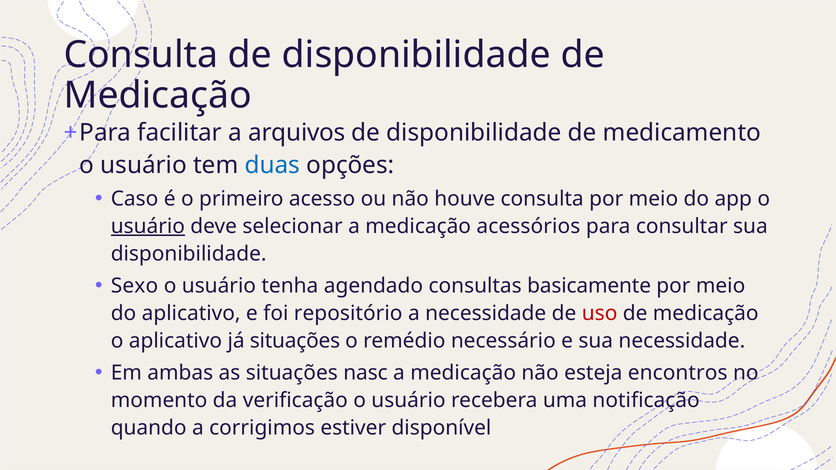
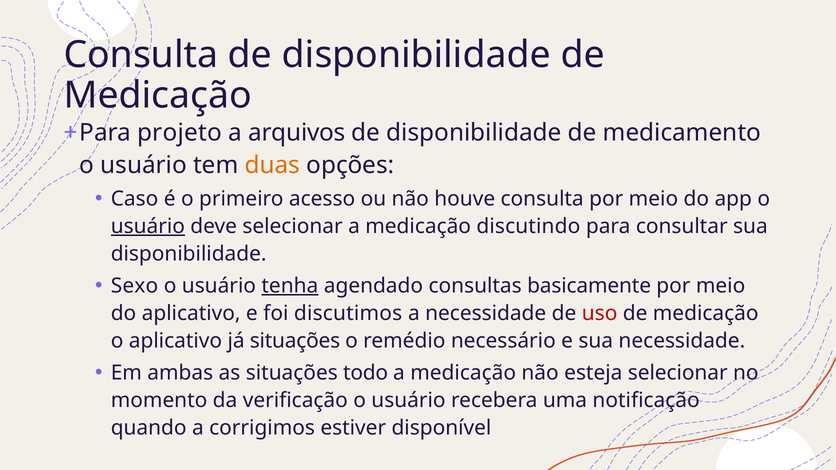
facilitar: facilitar -> projeto (180, 133)
duas colour: blue -> orange (272, 165)
acessórios: acessórios -> discutindo (528, 226)
tenha underline: none -> present (290, 286)
repositório: repositório -> discutimos (348, 314)
nasc: nasc -> todo (366, 373)
esteja encontros: encontros -> selecionar (678, 373)
